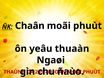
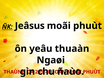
Chaân: Chaân -> Jeâsus (30, 26)
